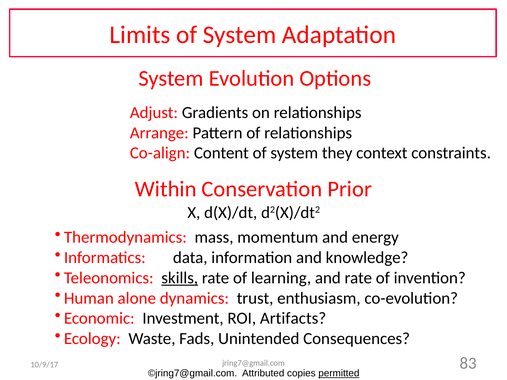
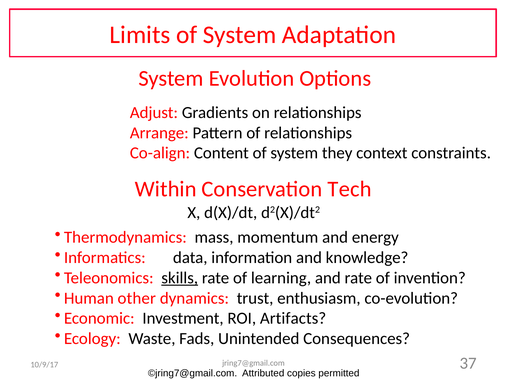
Prior: Prior -> Tech (350, 189)
alone: alone -> other (137, 298)
83: 83 -> 37 (468, 364)
permitted underline: present -> none (339, 374)
